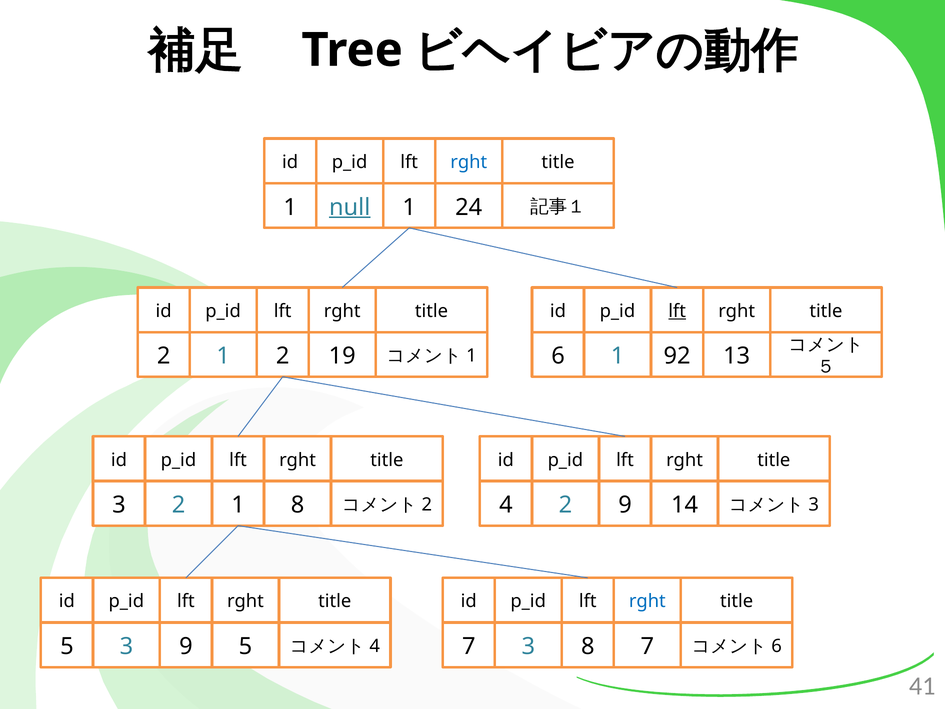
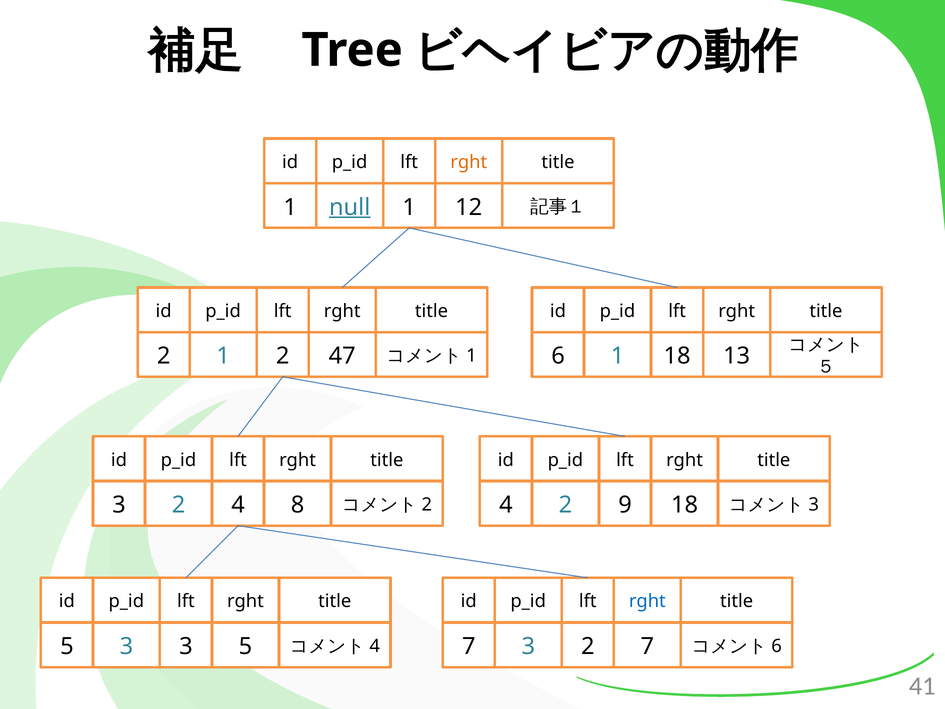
rght colour: blue -> orange (469, 162)
24: 24 -> 12 (469, 207)
lft underline: present -> none (677, 311)
19: 19 -> 47 (342, 356)
1 92: 92 -> 18 (677, 356)
2 1: 1 -> 4 (238, 505)
9 14: 14 -> 18 (685, 505)
3 9: 9 -> 3 (186, 646)
3 8: 8 -> 2 (588, 646)
